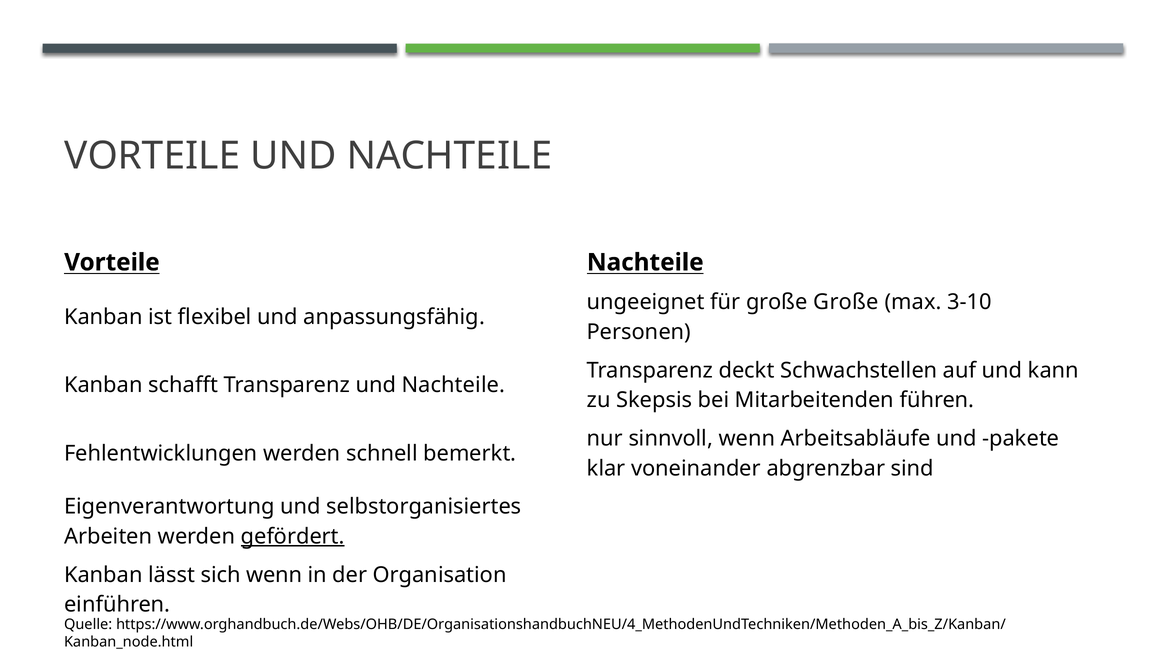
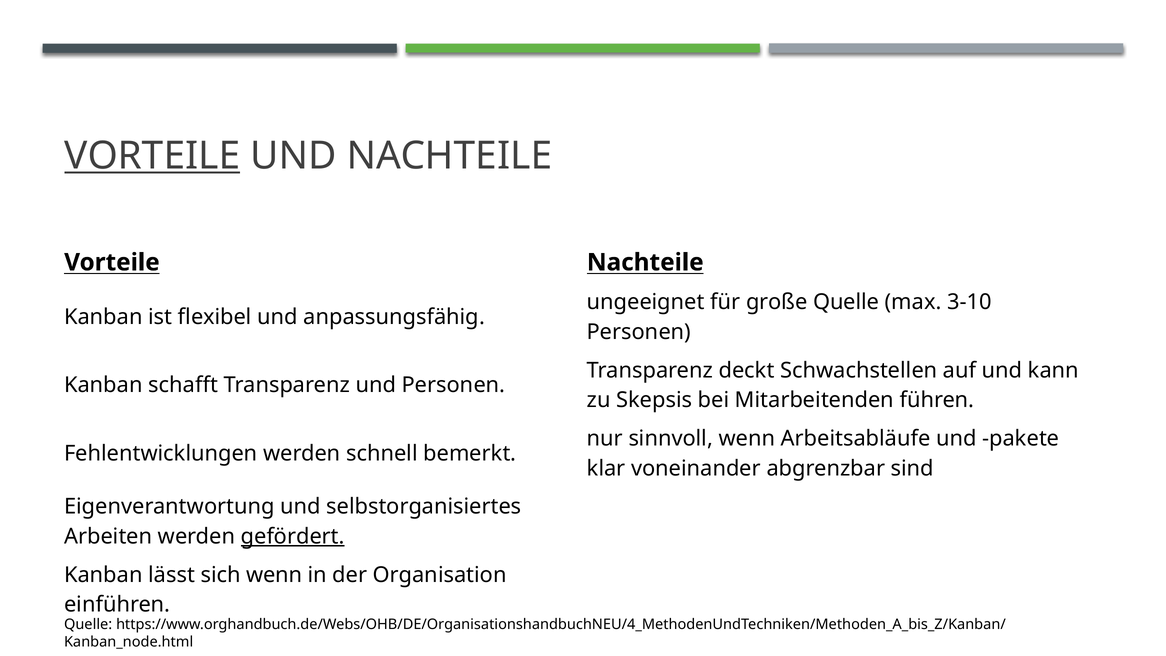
VORTEILE underline: none -> present (152, 156)
große Große: Große -> Quelle (846, 302)
Transparenz und Nachteile: Nachteile -> Personen (453, 385)
